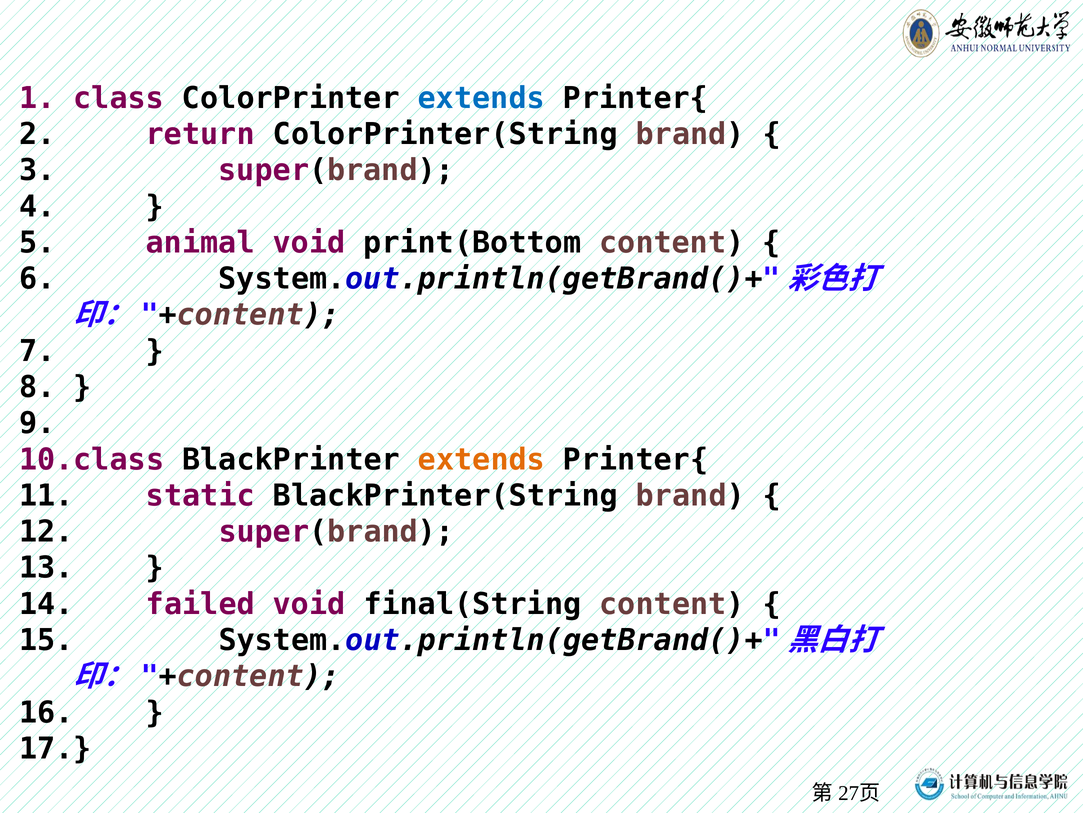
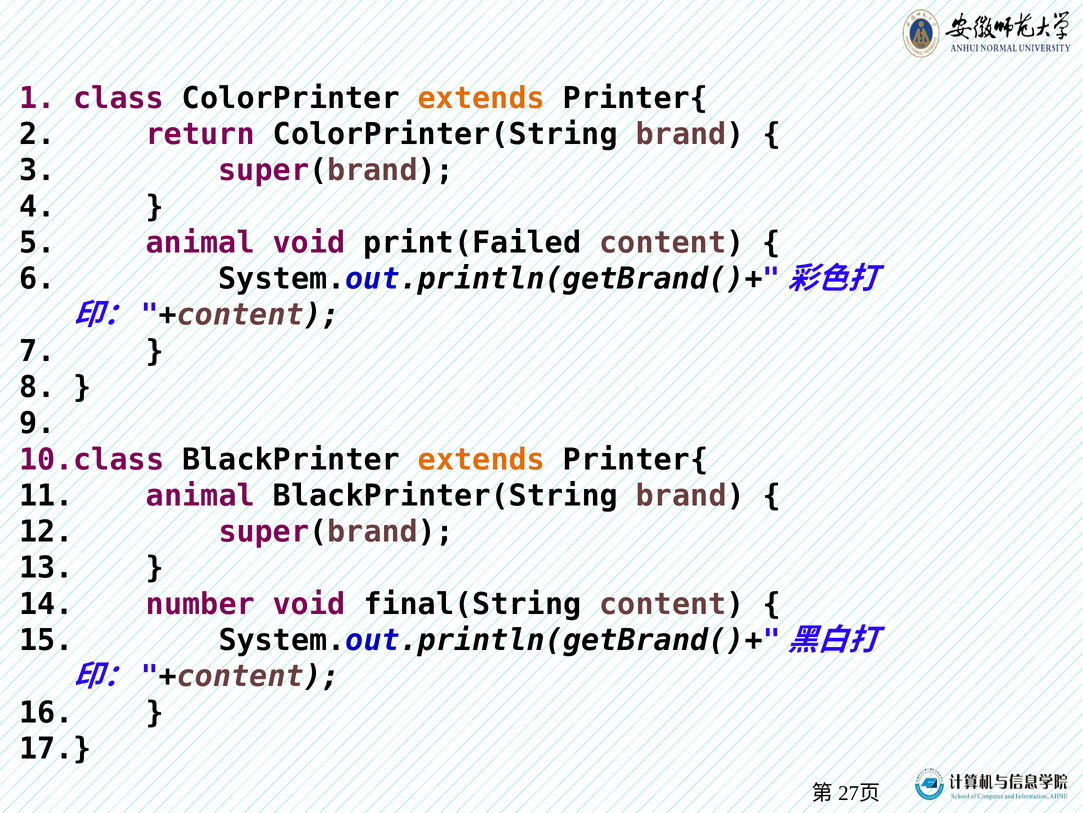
extends colour: blue -> orange (481, 98)
print(Bottom: print(Bottom -> print(Failed (472, 242)
static: static -> animal (200, 495)
failed: failed -> number (200, 604)
